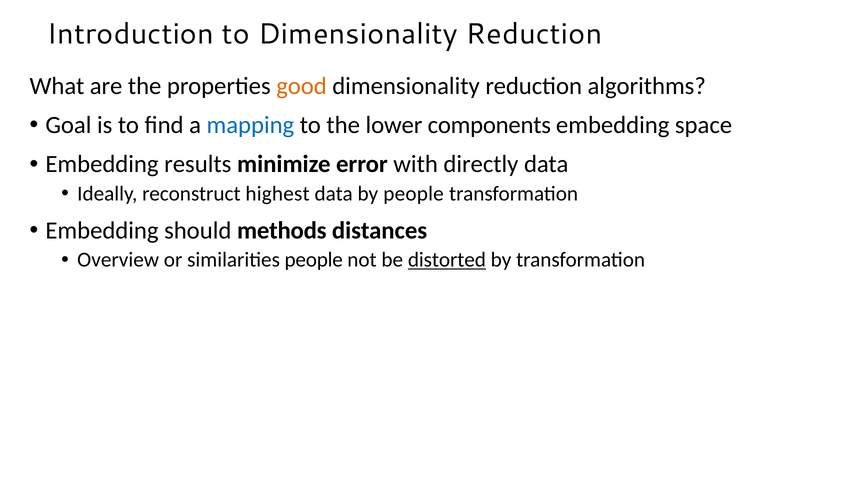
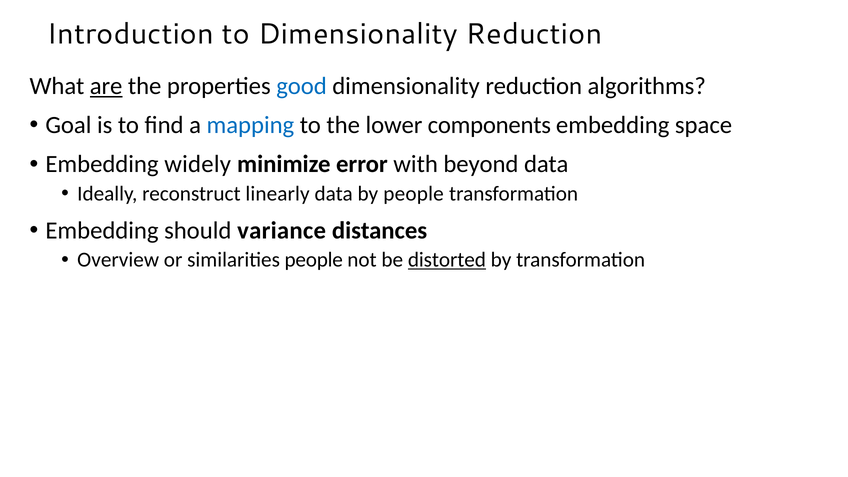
are underline: none -> present (106, 86)
good colour: orange -> blue (302, 86)
results: results -> widely (198, 164)
directly: directly -> beyond (481, 164)
highest: highest -> linearly (278, 194)
methods: methods -> variance (282, 231)
